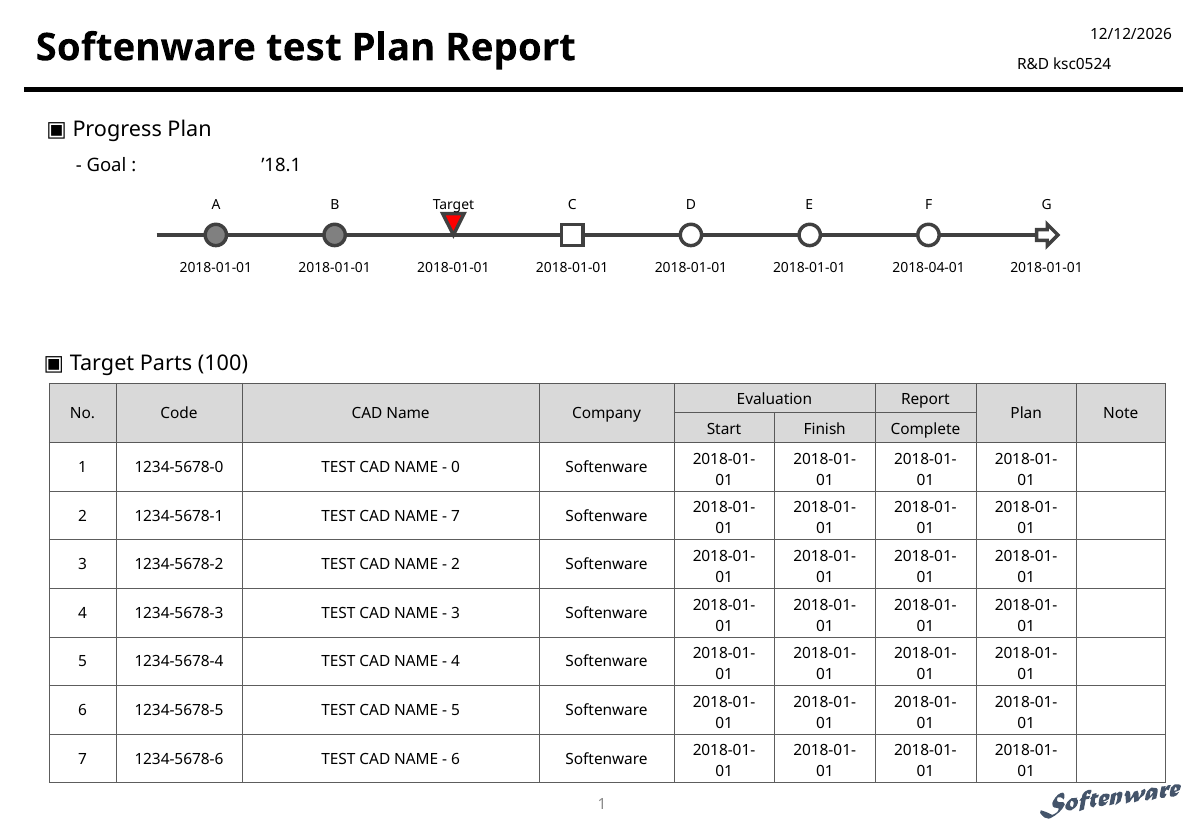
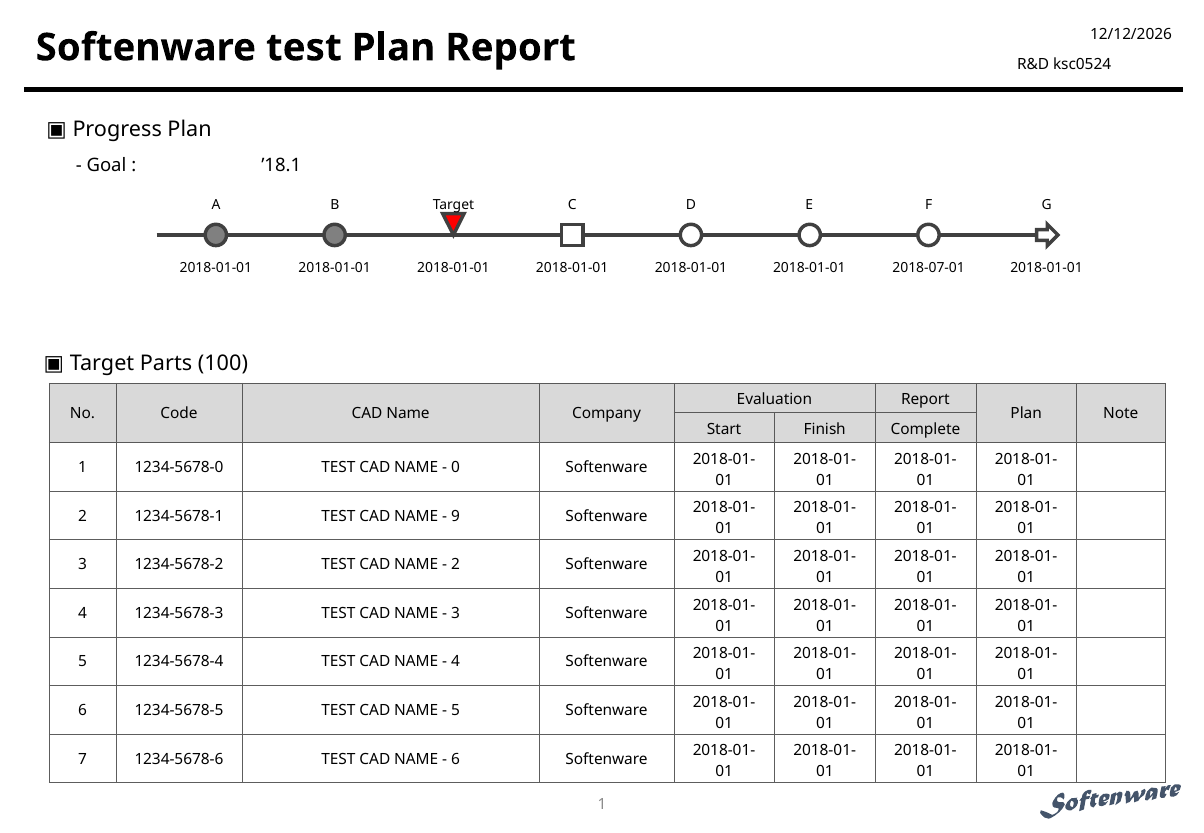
2018-04-01: 2018-04-01 -> 2018-07-01 (929, 268)
7: 7 -> 9 (455, 516)
